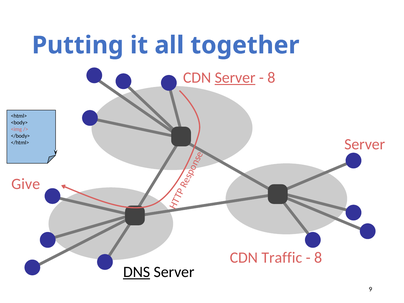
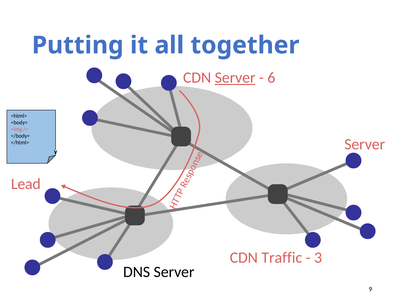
8: 8 -> 6 (271, 78)
Give: Give -> Lead (26, 184)
8: 8 -> 3 (318, 258)
DNS underline: present -> none (137, 272)
